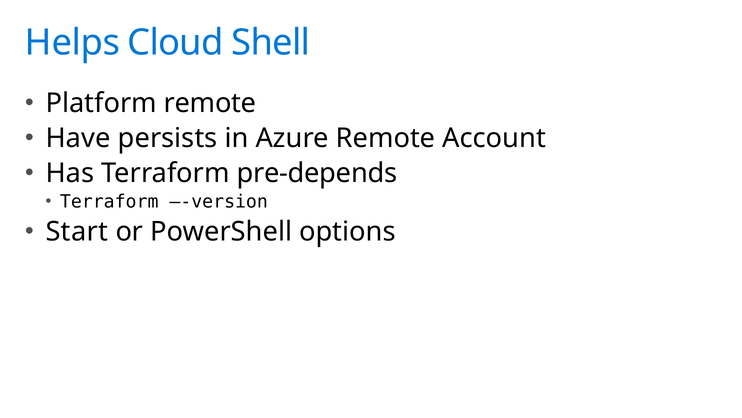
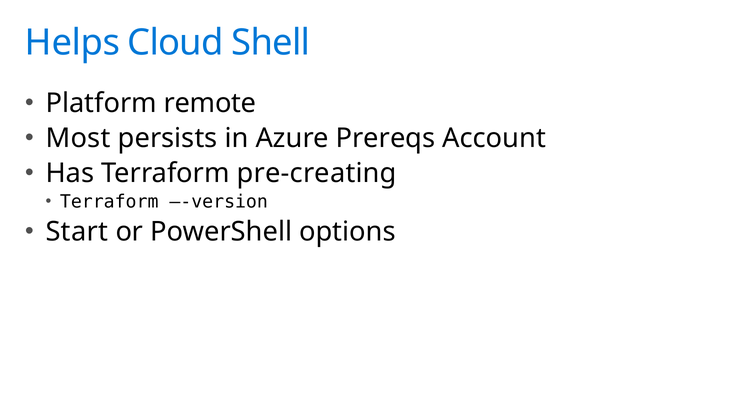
Have: Have -> Most (78, 138)
Azure Remote: Remote -> Prereqs (386, 138)
pre-depends: pre-depends -> pre-creating (317, 173)
